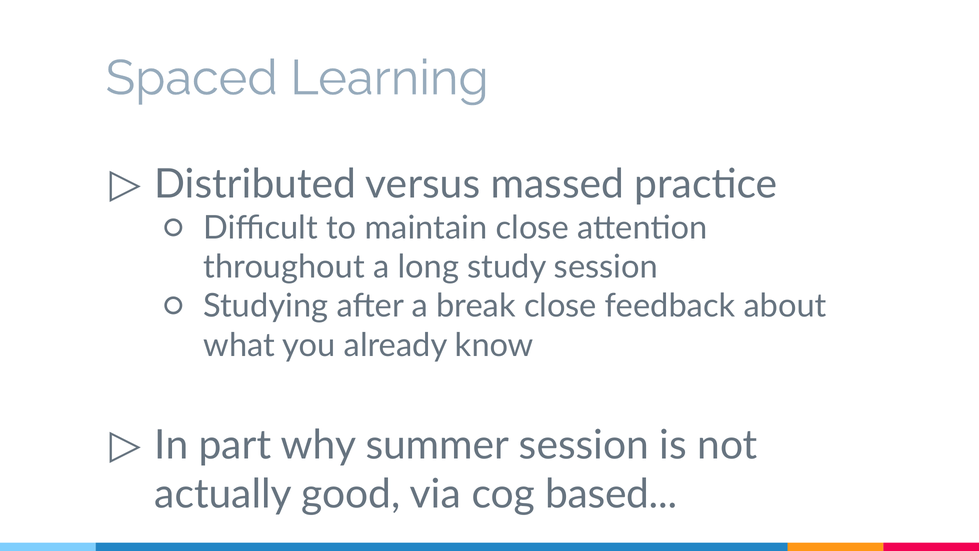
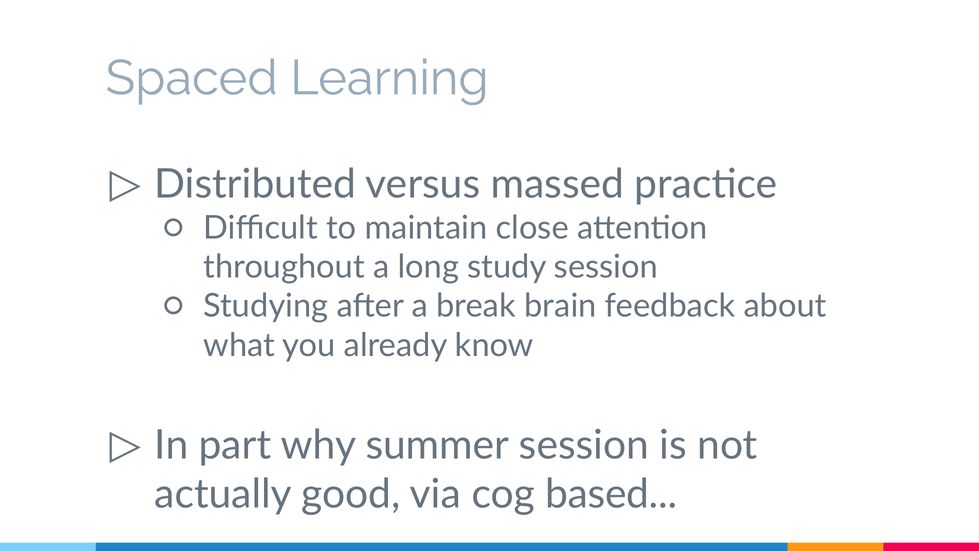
break close: close -> brain (560, 306)
